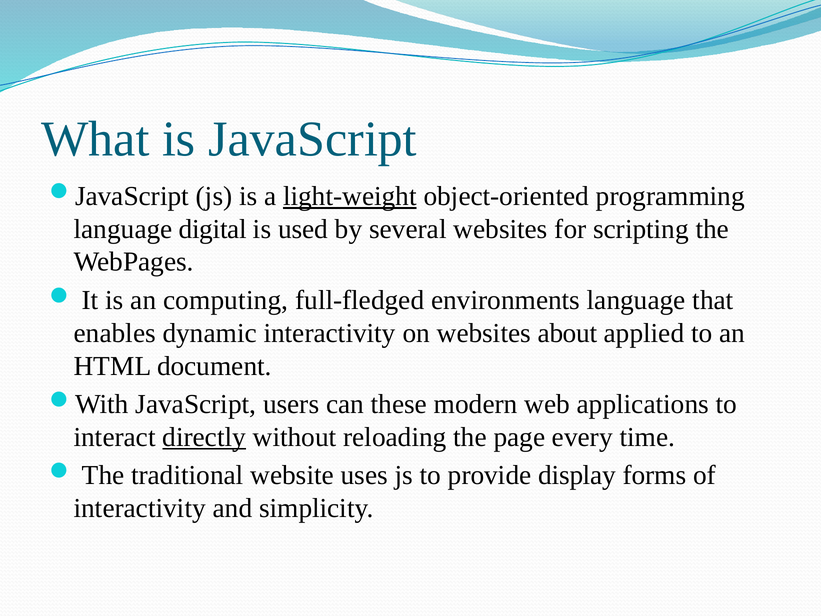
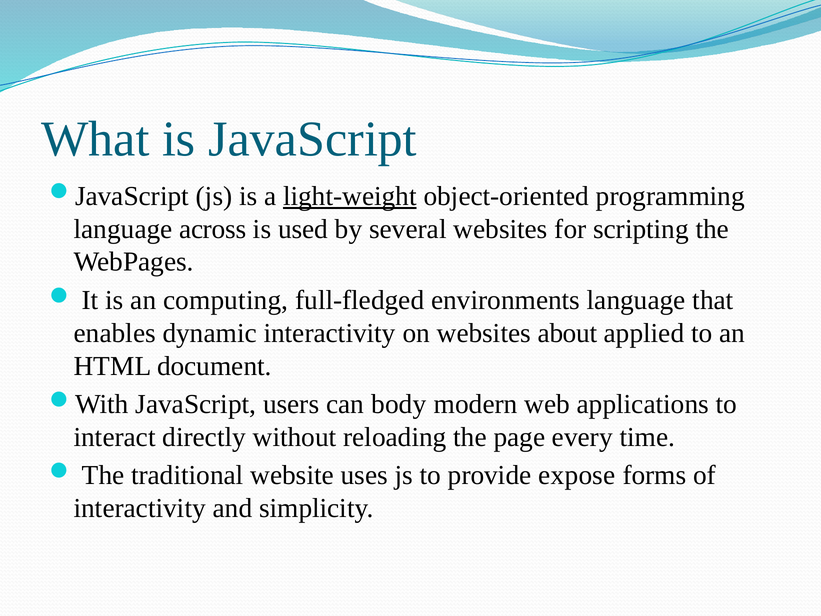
digital: digital -> across (213, 229)
these: these -> body (399, 404)
directly underline: present -> none (204, 437)
display: display -> expose (577, 475)
